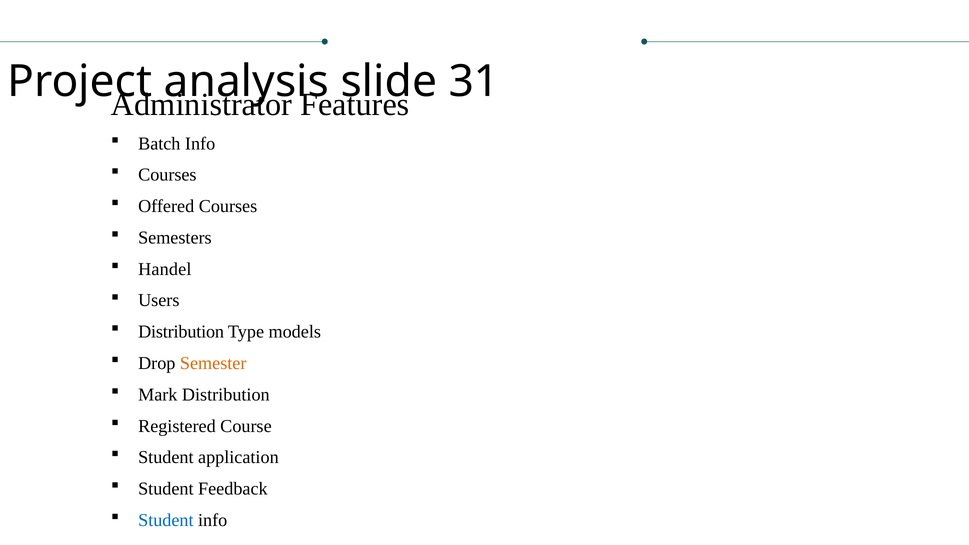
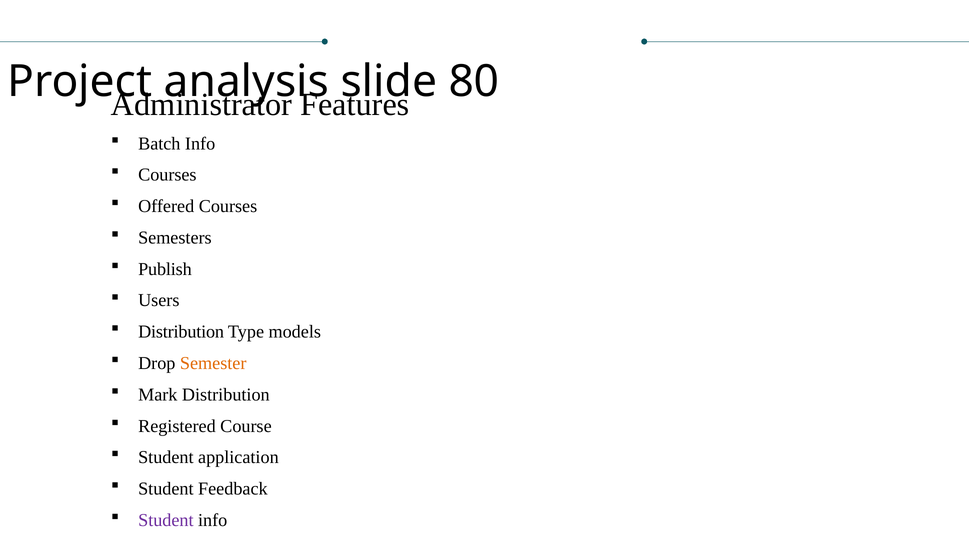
31: 31 -> 80 (474, 81)
Handel: Handel -> Publish (165, 269)
Student colour: blue -> purple (166, 520)
